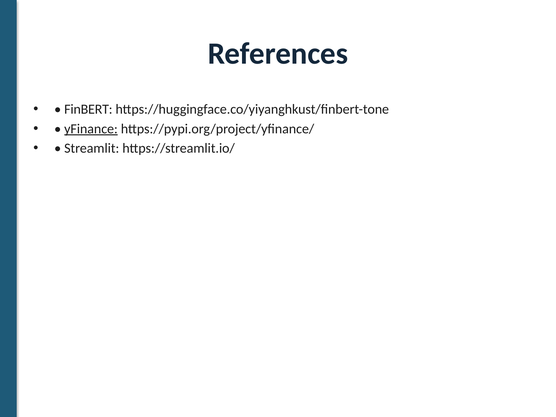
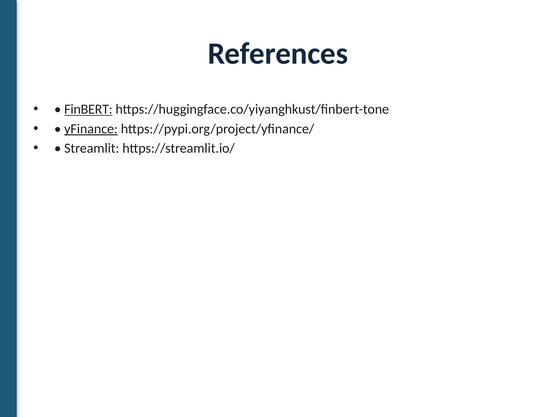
FinBERT underline: none -> present (88, 109)
